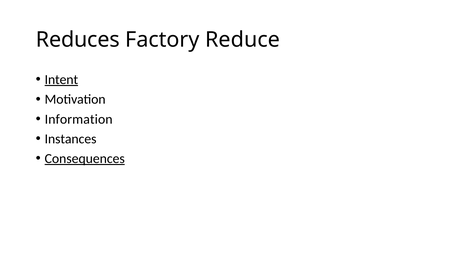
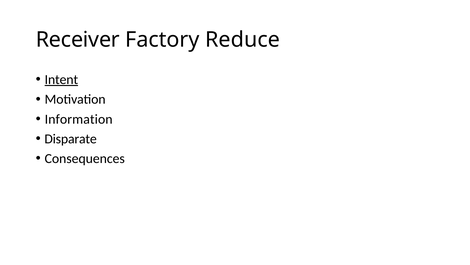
Reduces: Reduces -> Receiver (78, 39)
Instances: Instances -> Disparate (71, 139)
Consequences underline: present -> none (85, 158)
